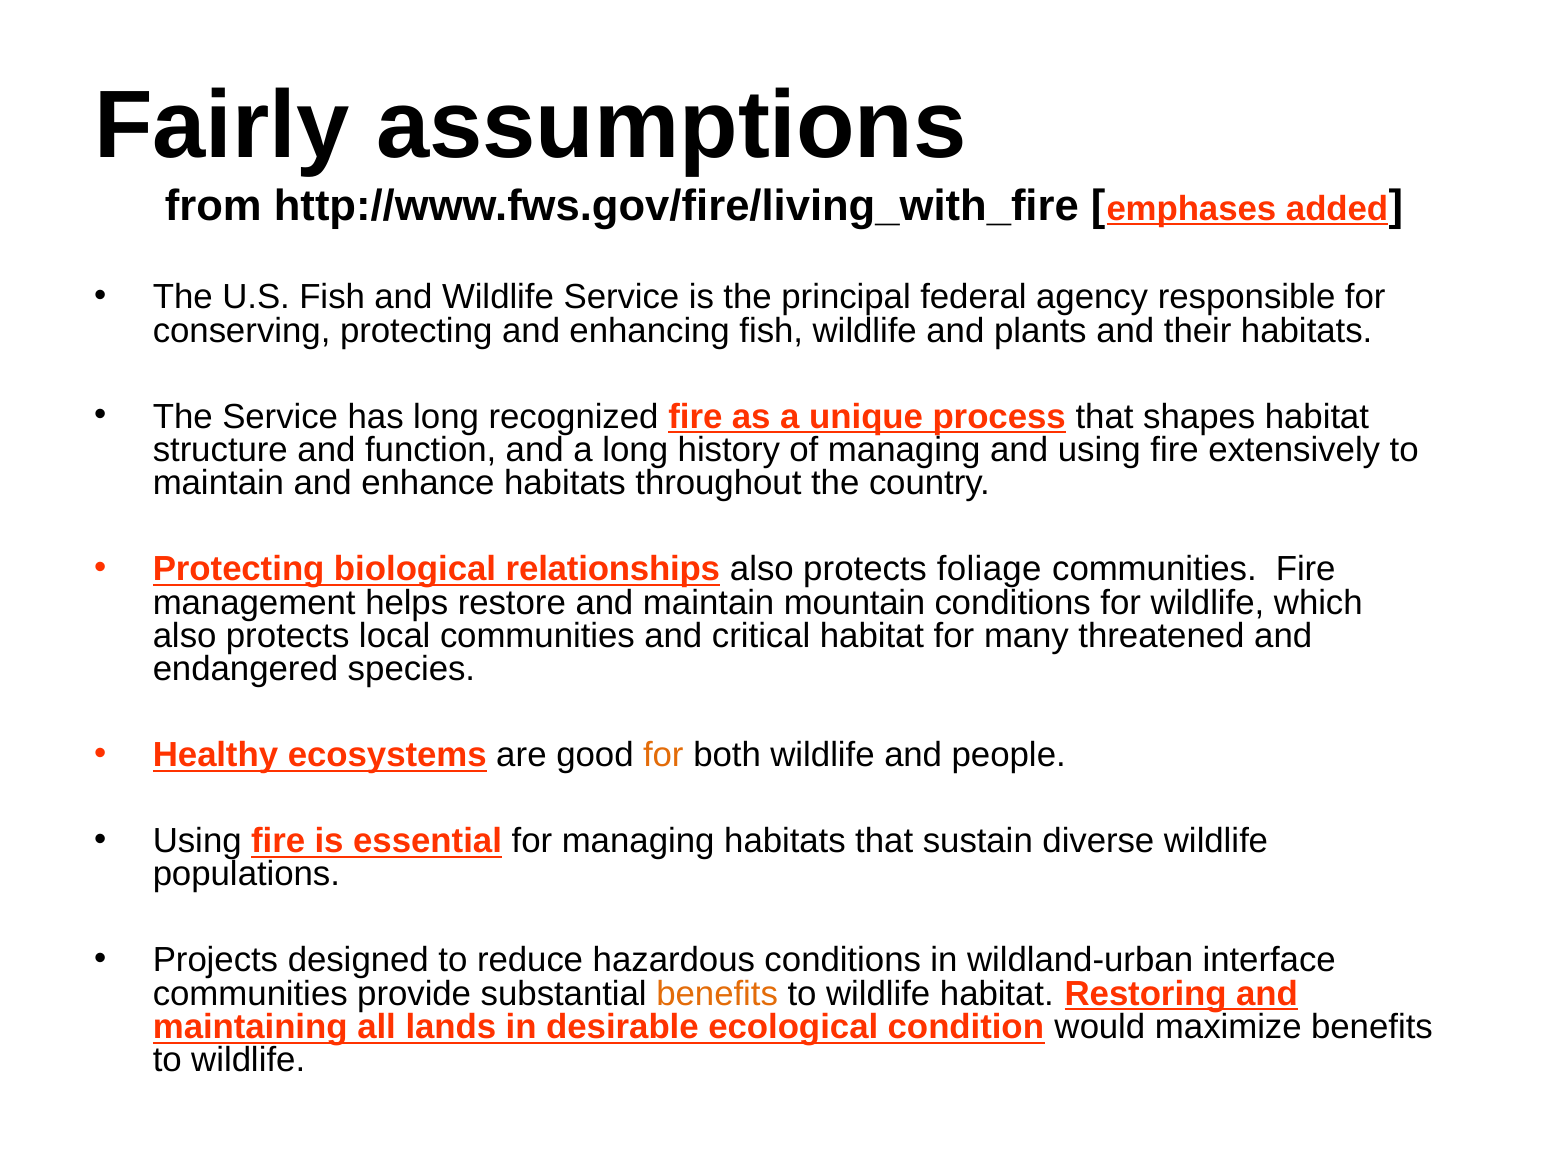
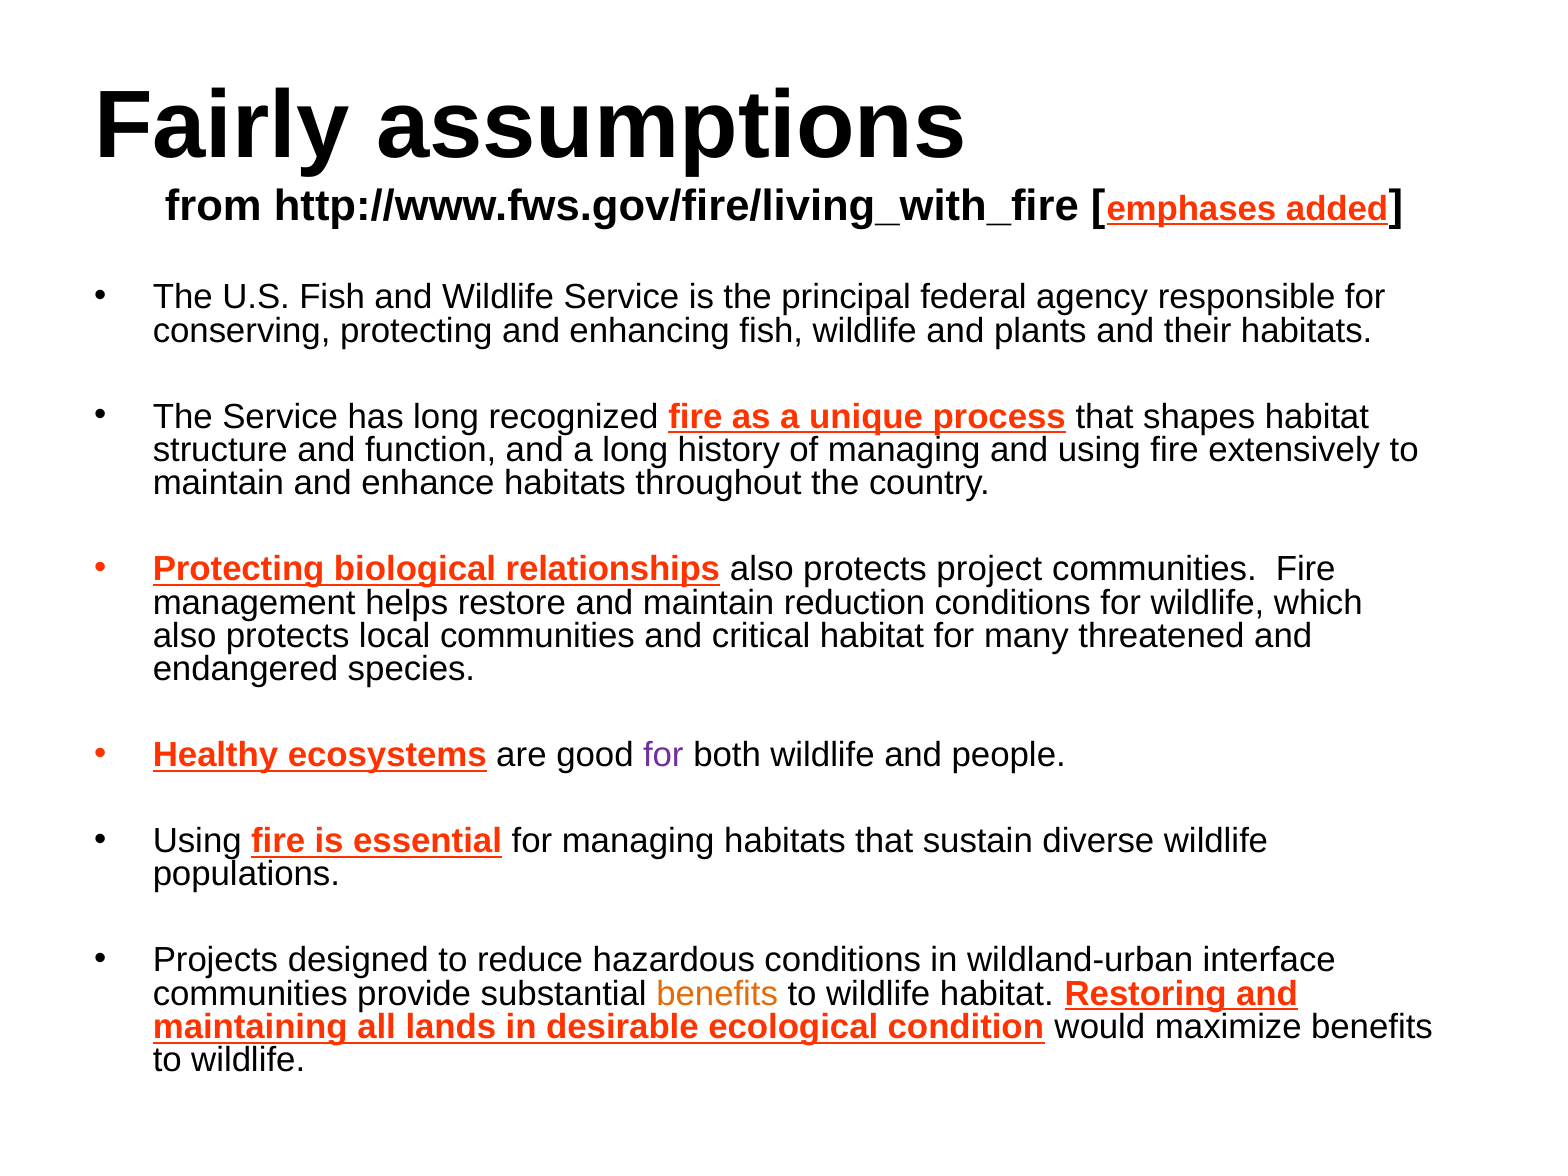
foliage: foliage -> project (989, 569)
mountain: mountain -> reduction (855, 603)
for colour: orange -> purple (663, 755)
